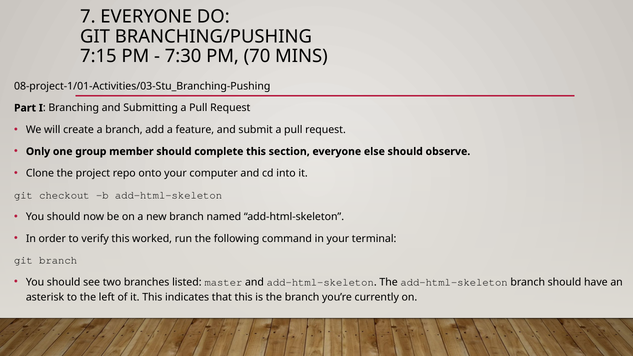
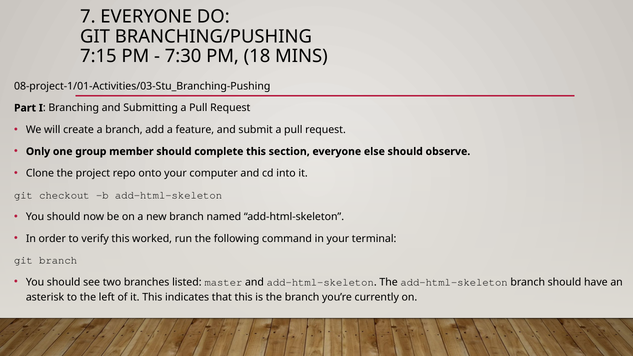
70: 70 -> 18 (257, 56)
